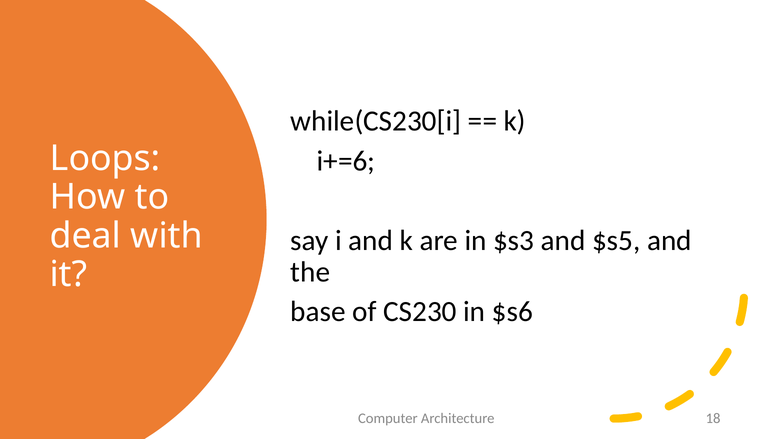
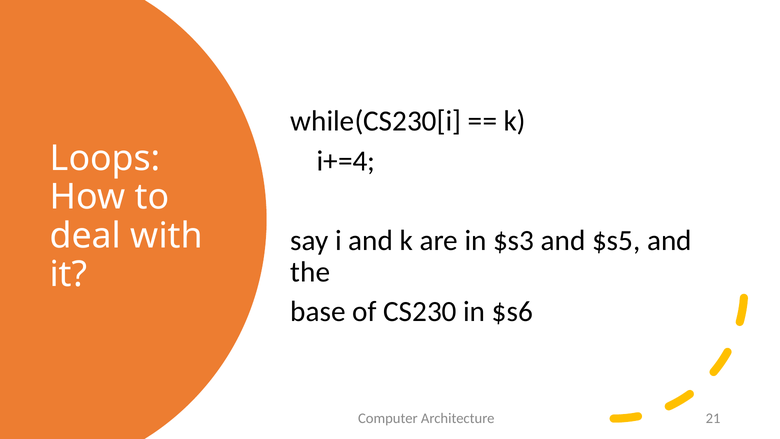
i+=6: i+=6 -> i+=4 (346, 161)
18: 18 -> 21 (713, 418)
